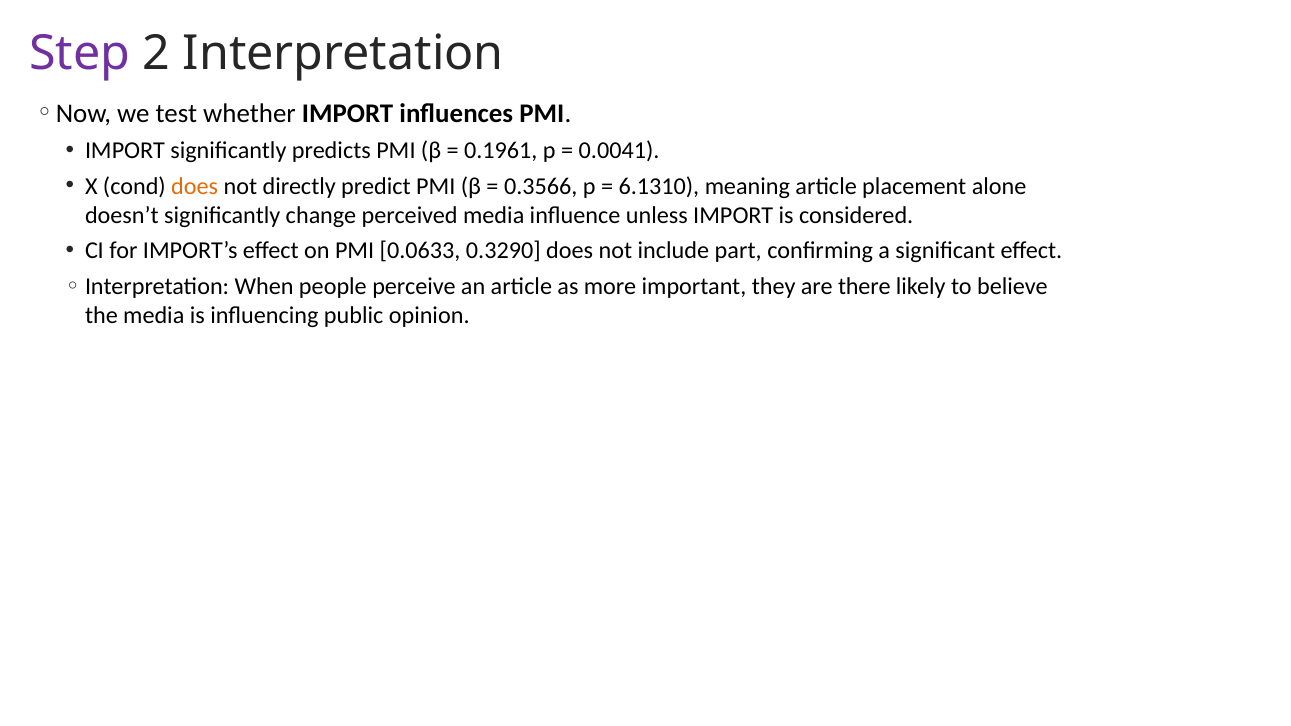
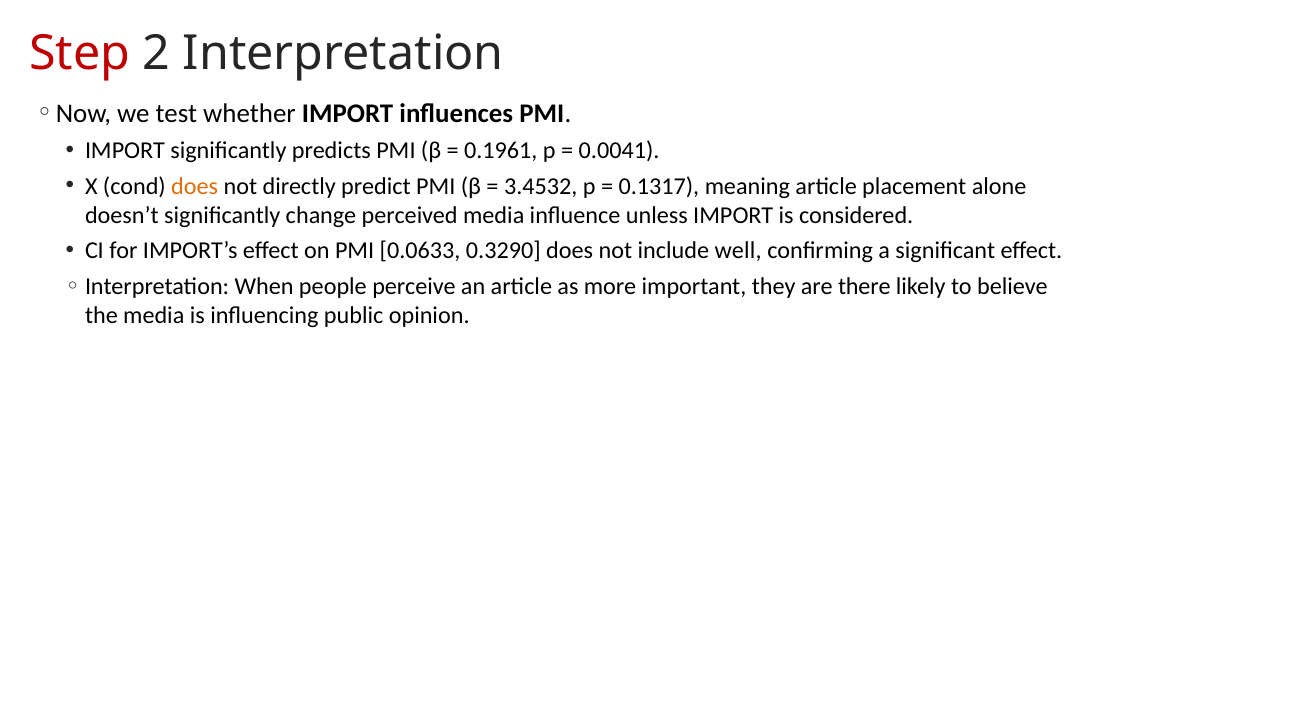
Step colour: purple -> red (80, 54)
0.3566: 0.3566 -> 3.4532 (541, 186)
6.1310: 6.1310 -> 0.1317 (659, 186)
part: part -> well (738, 251)
